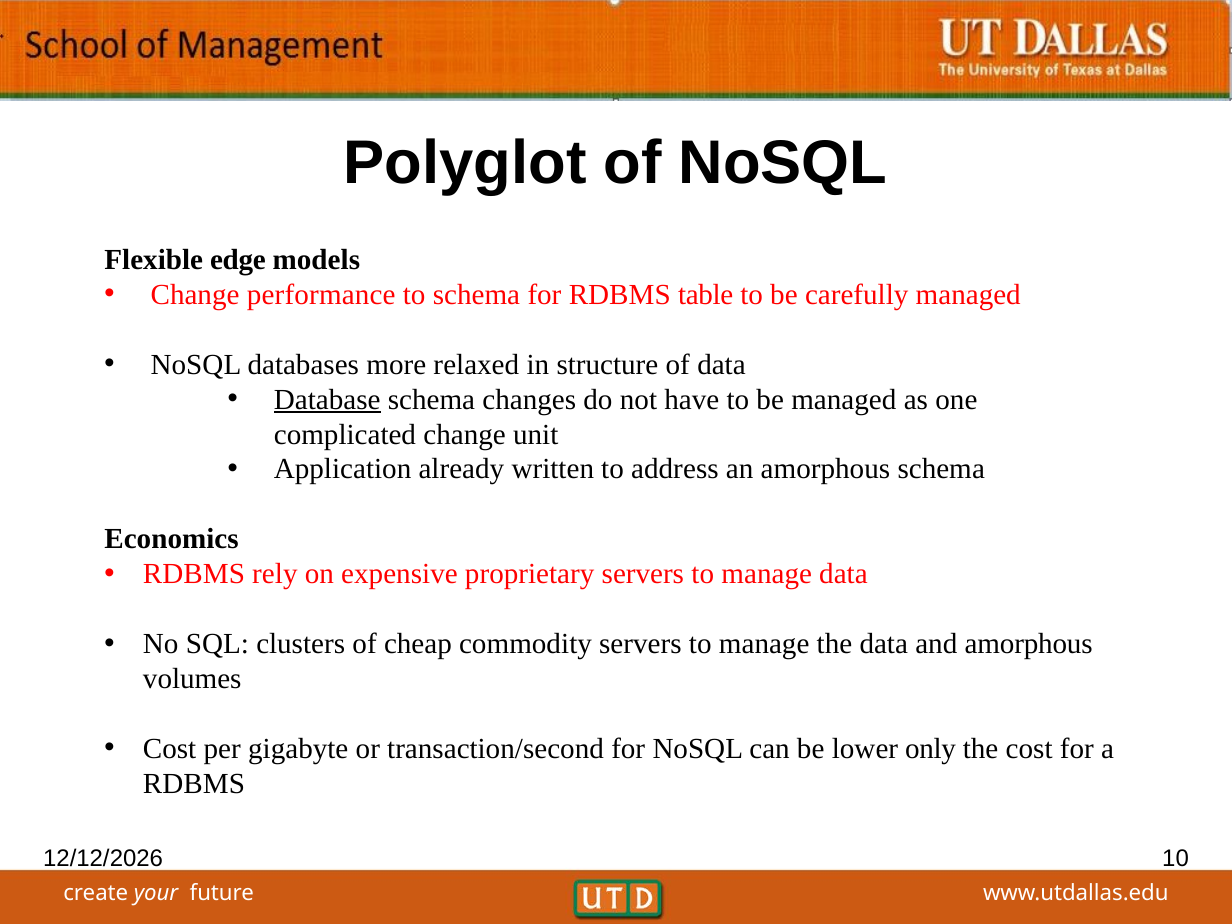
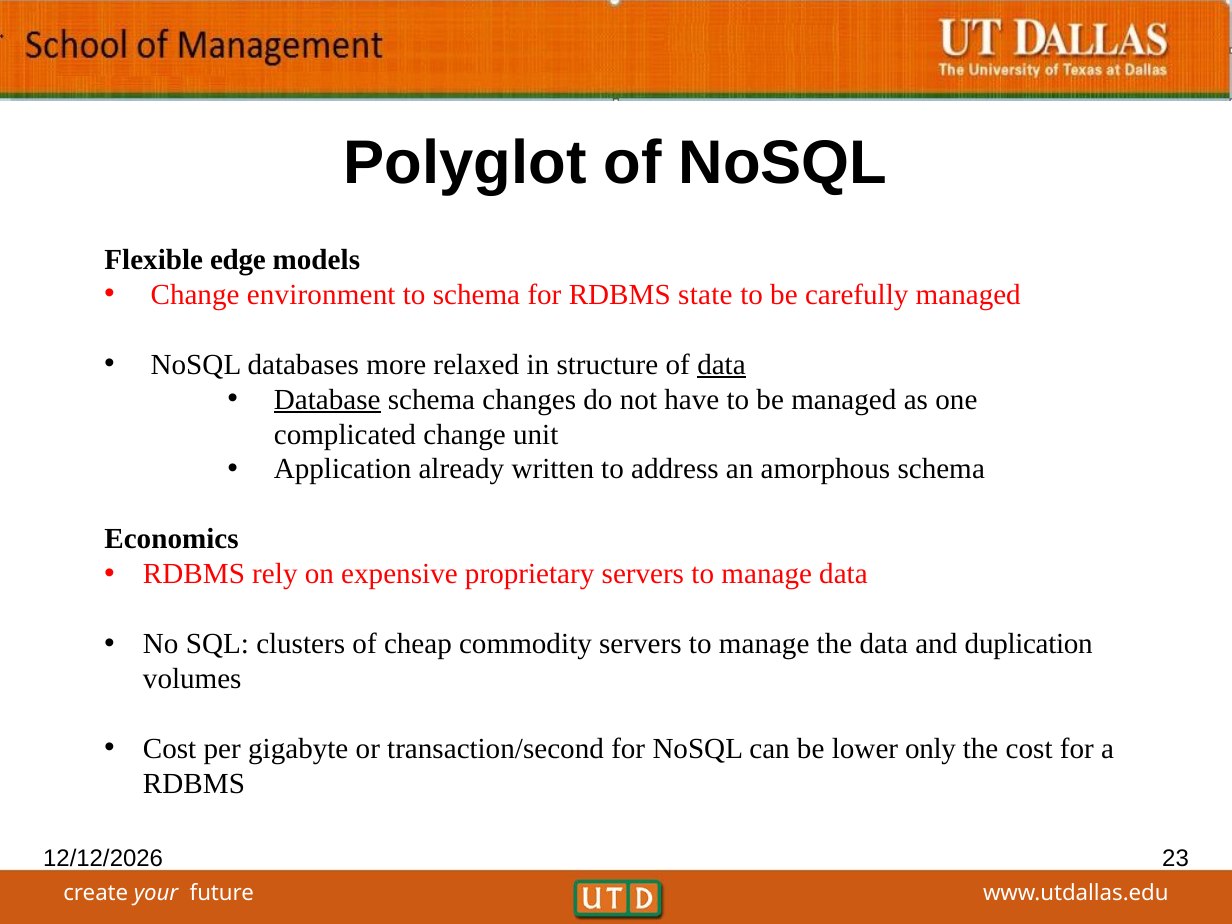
performance: performance -> environment (321, 295)
table: table -> state (705, 295)
data underline: none -> present (721, 365)
and amorphous: amorphous -> duplication (1029, 644)
10: 10 -> 23 (1176, 859)
